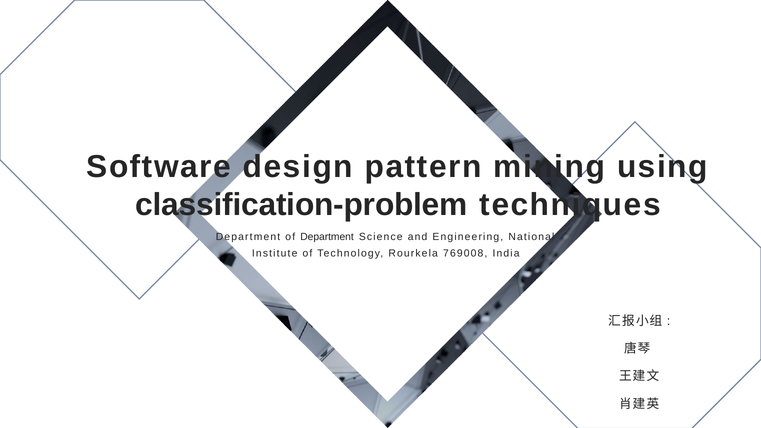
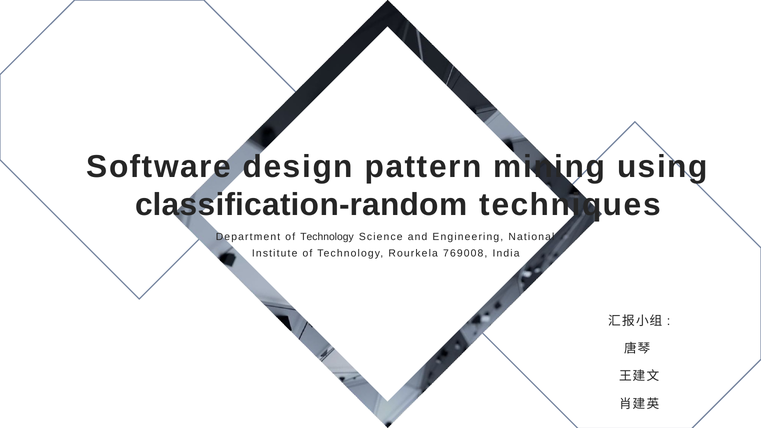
classification-problem: classification-problem -> classification-random (301, 205)
Department of Department: Department -> Technology (327, 237)
